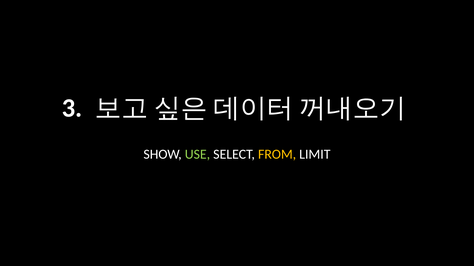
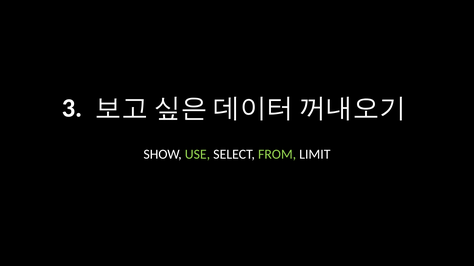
FROM colour: yellow -> light green (277, 155)
